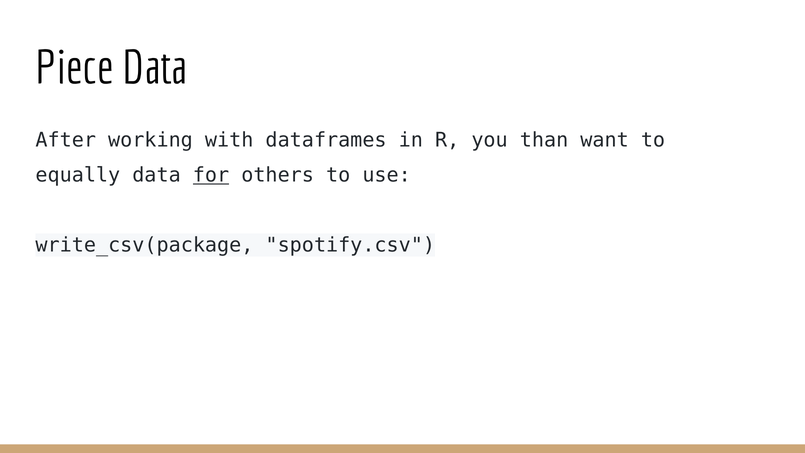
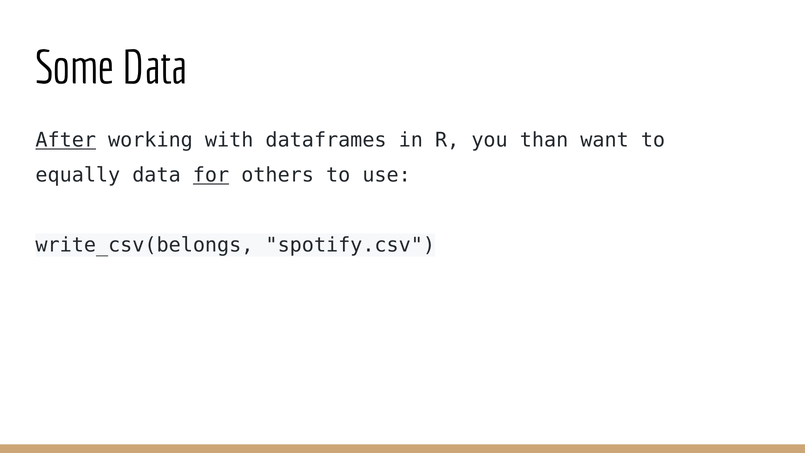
Piece: Piece -> Some (75, 68)
After underline: none -> present (66, 140)
write_csv(package: write_csv(package -> write_csv(belongs (144, 245)
